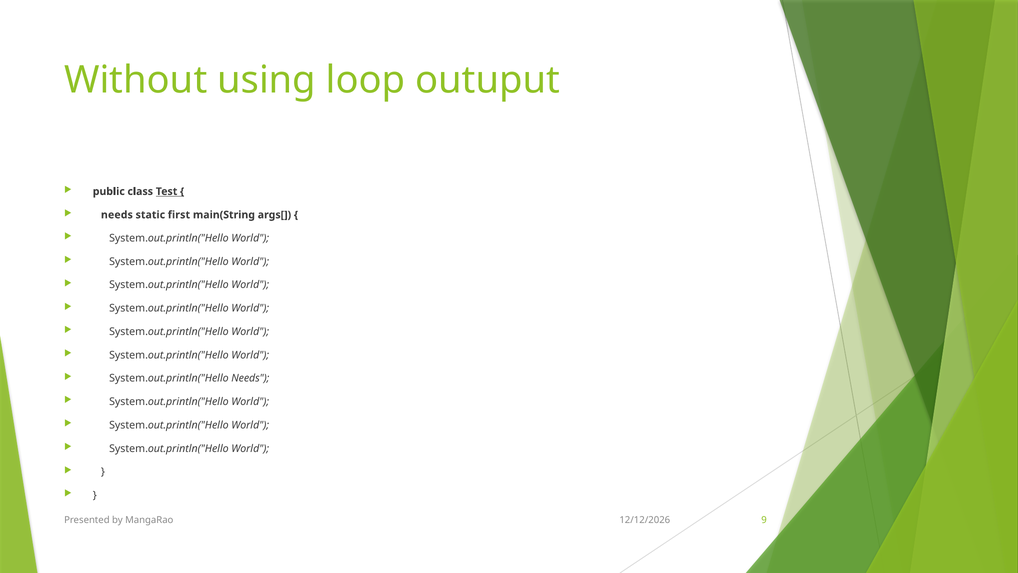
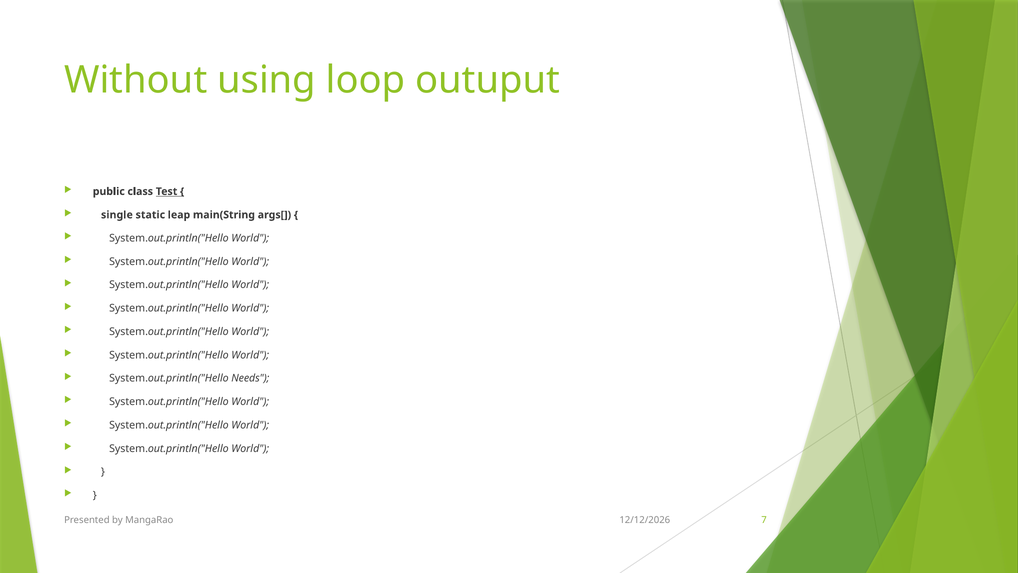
needs: needs -> single (117, 215)
first: first -> leap (179, 215)
9: 9 -> 7 (764, 520)
